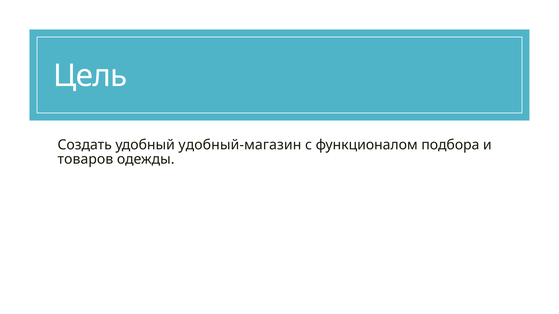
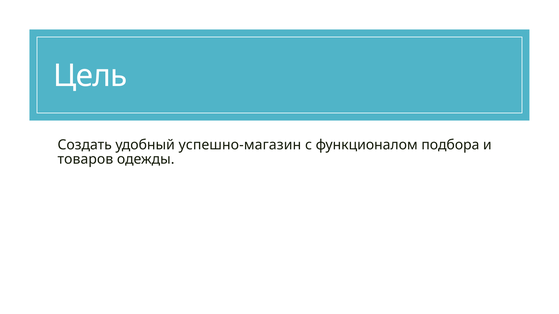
удобный-магазин: удобный-магазин -> успешно-магазин (240, 145)
